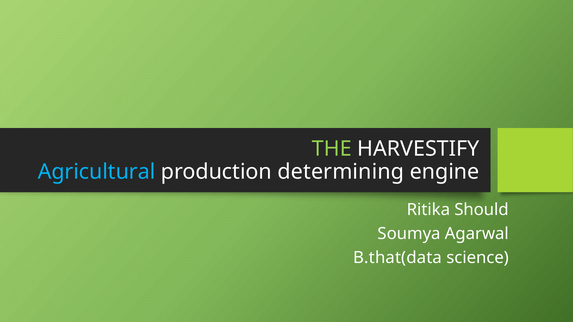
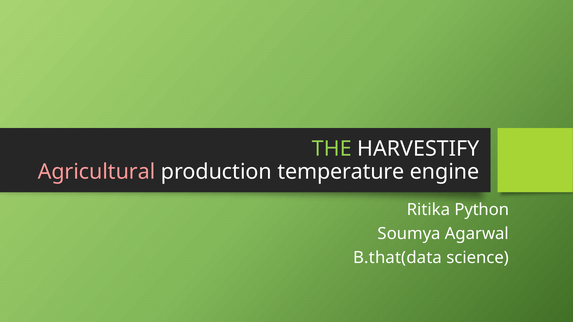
Agricultural colour: light blue -> pink (97, 172)
determining: determining -> temperature (341, 172)
Should: Should -> Python (482, 210)
